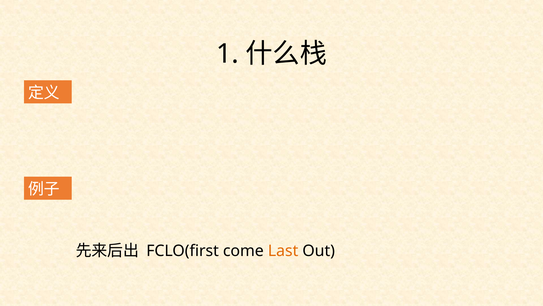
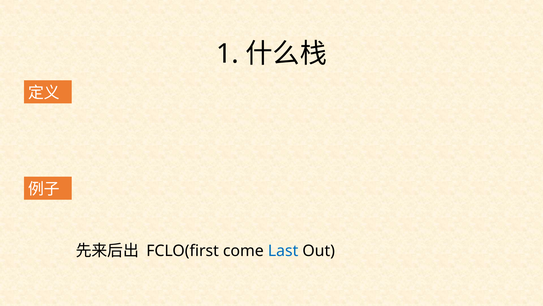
Last colour: orange -> blue (283, 250)
